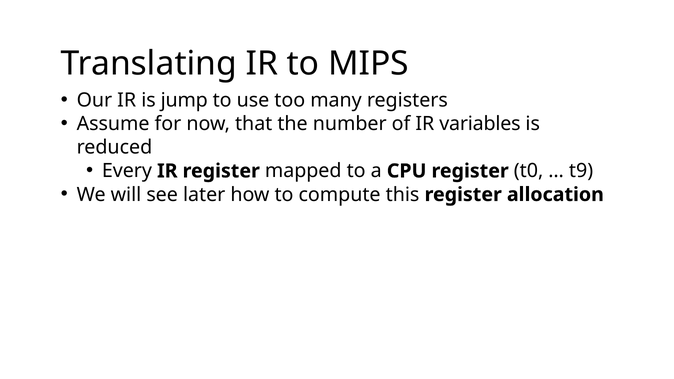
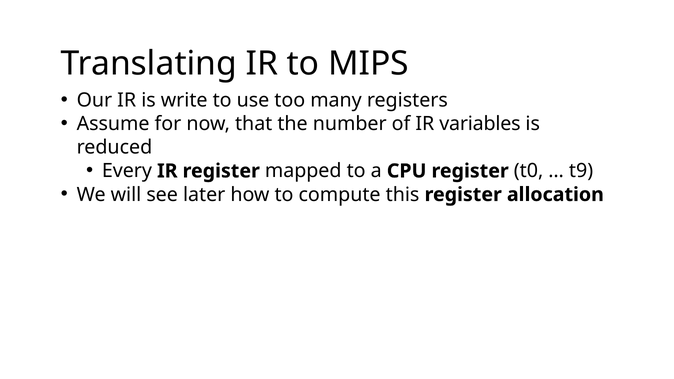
jump: jump -> write (184, 100)
